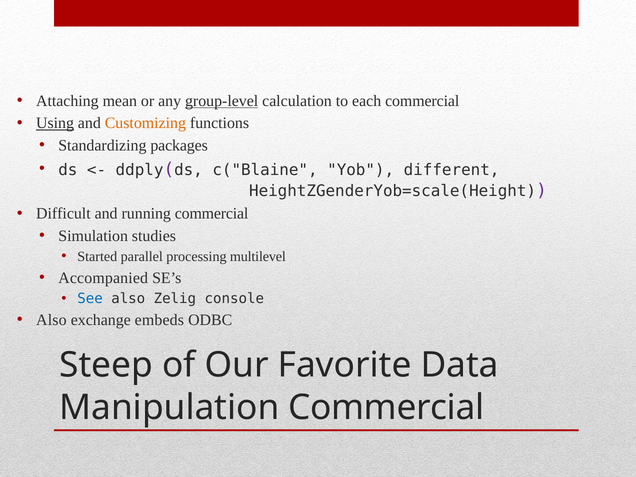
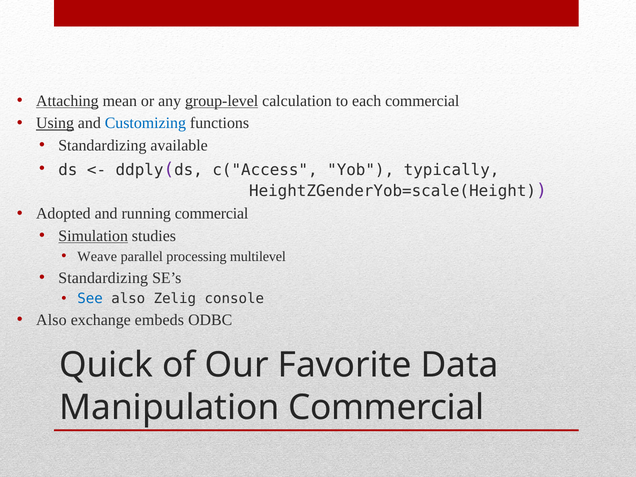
Attaching underline: none -> present (67, 101)
Customizing colour: orange -> blue (145, 123)
packages: packages -> available (179, 145)
c("Blaine: c("Blaine -> c("Access (265, 170)
different: different -> typically (452, 170)
Difficult: Difficult -> Adopted (63, 214)
Simulation underline: none -> present (93, 236)
Started: Started -> Weave (97, 257)
Accompanied: Accompanied -> Standardizing (103, 278)
Steep: Steep -> Quick (106, 365)
